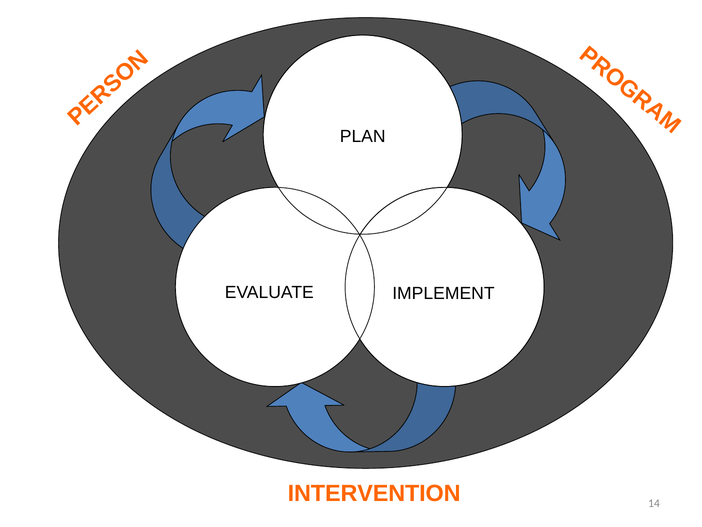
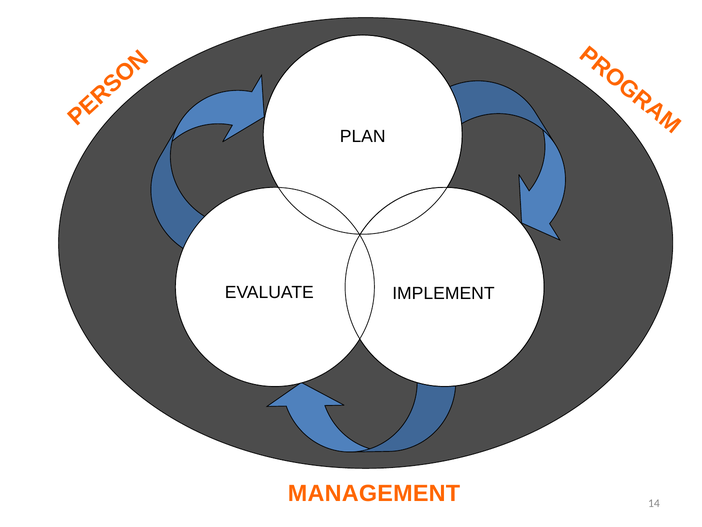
INTERVENTION: INTERVENTION -> MANAGEMENT (374, 493)
